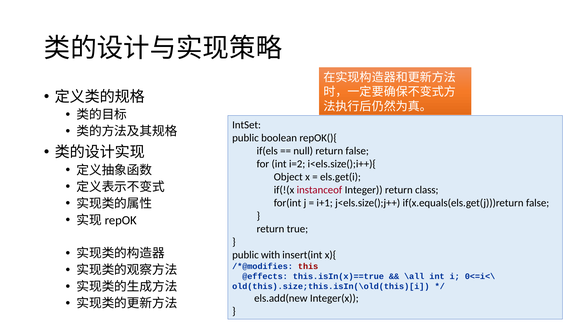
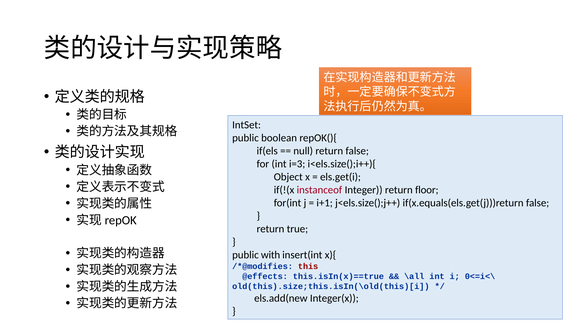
i=2: i=2 -> i=3 (297, 164)
class: class -> floor (427, 190)
